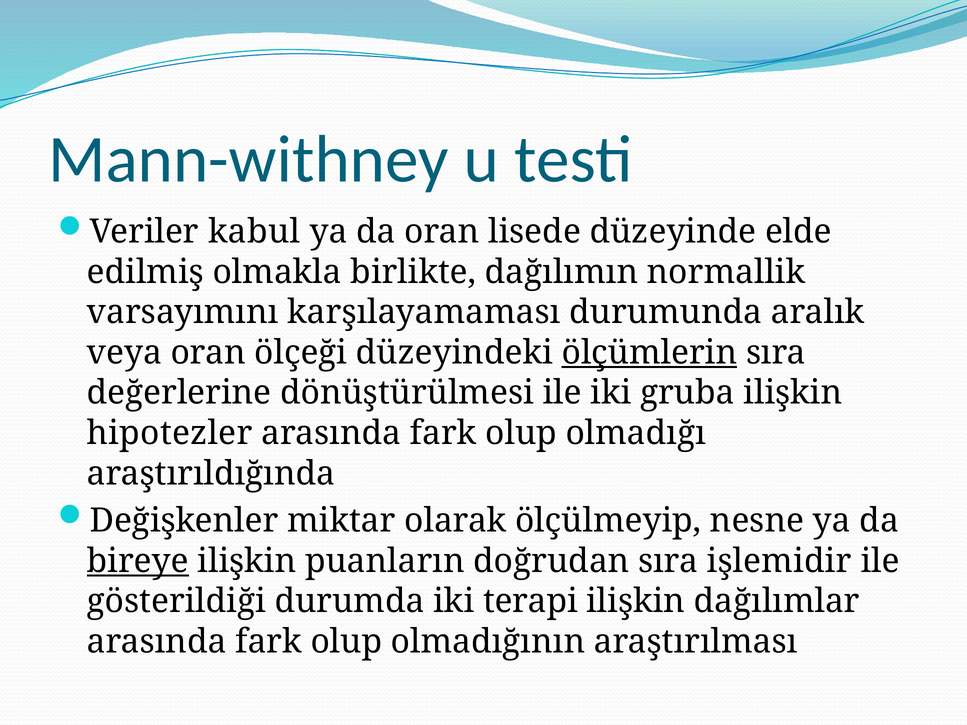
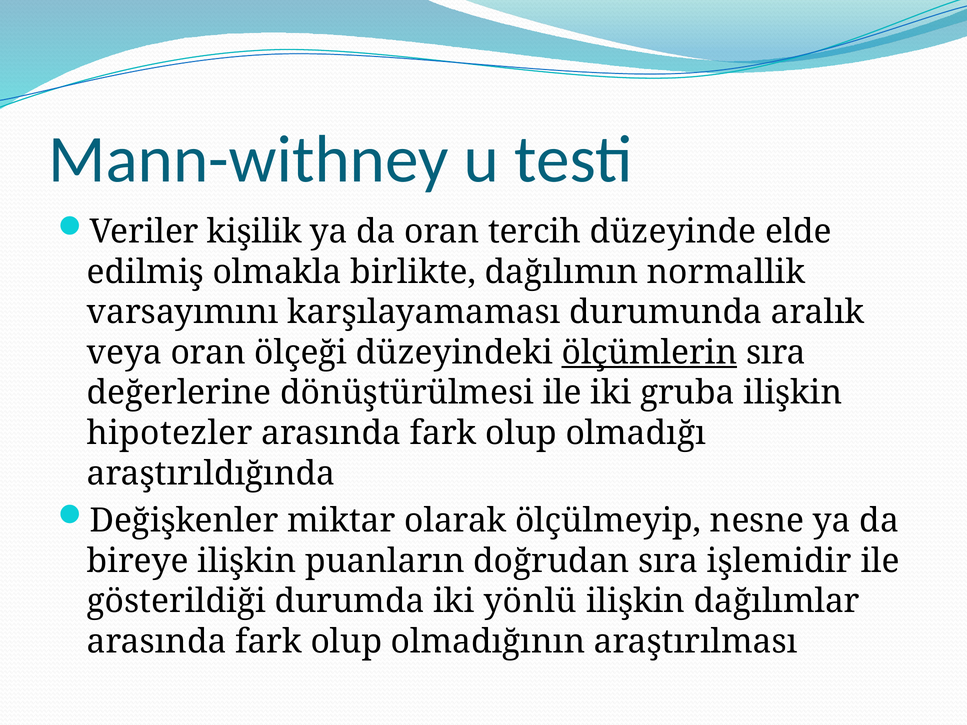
kabul: kabul -> kişilik (254, 232)
lisede: lisede -> tercih (535, 232)
bireye underline: present -> none (138, 561)
terapi: terapi -> yönlü (530, 601)
